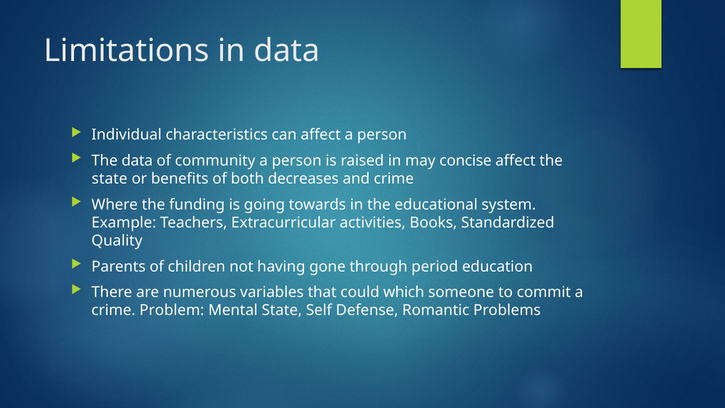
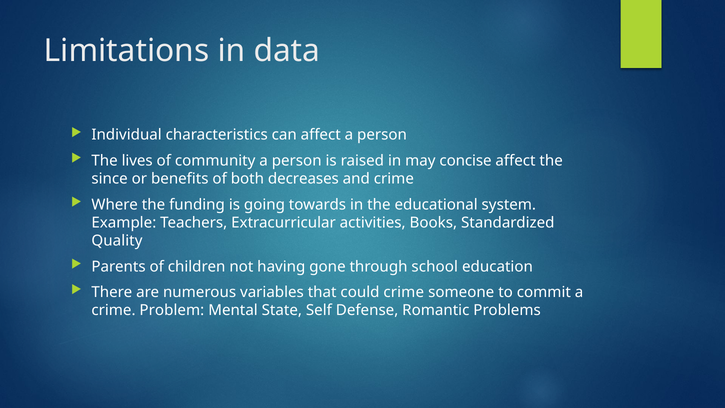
The data: data -> lives (137, 161)
state: state -> since (110, 179)
period: period -> school (435, 266)
could which: which -> crime (404, 292)
